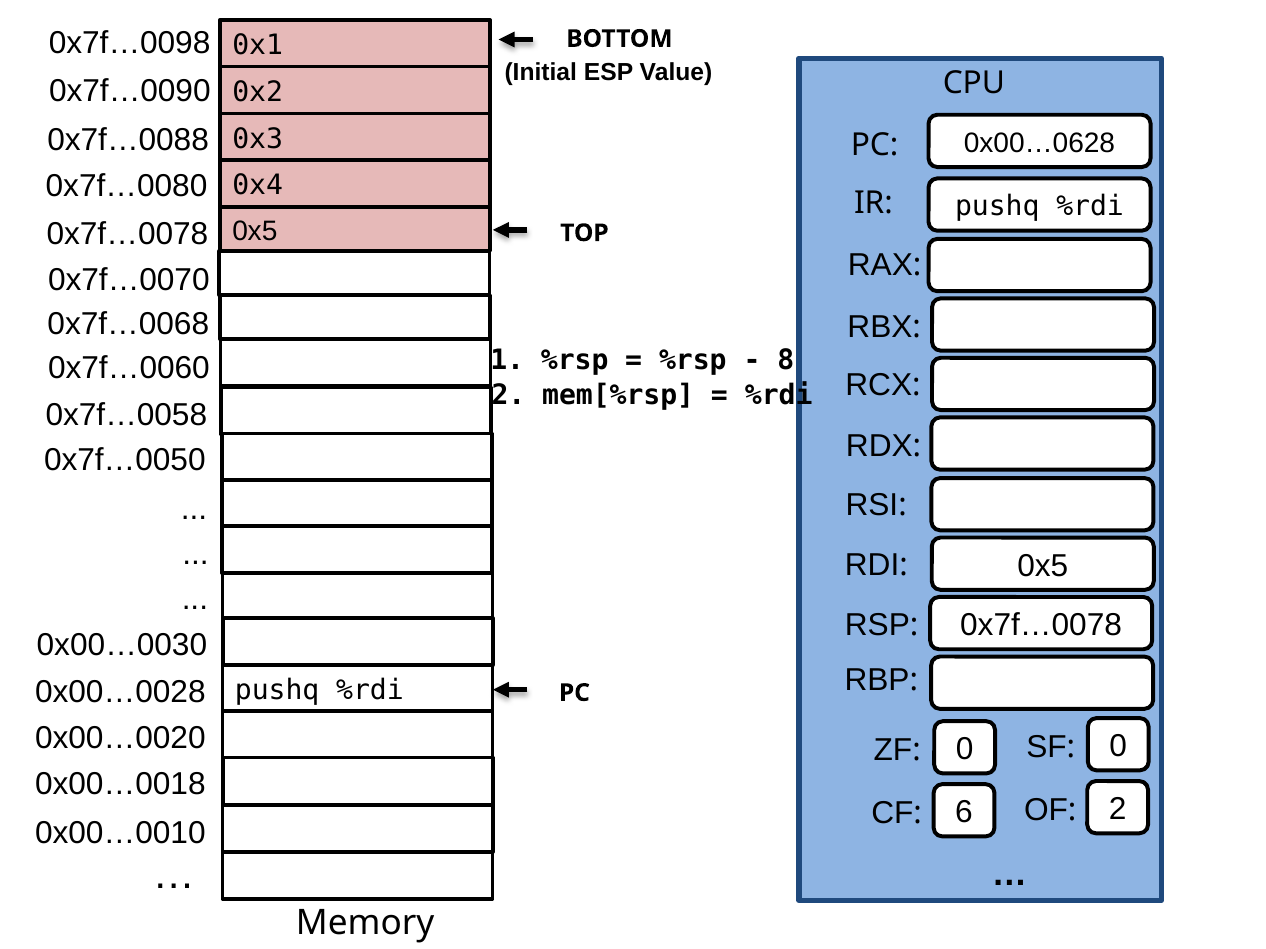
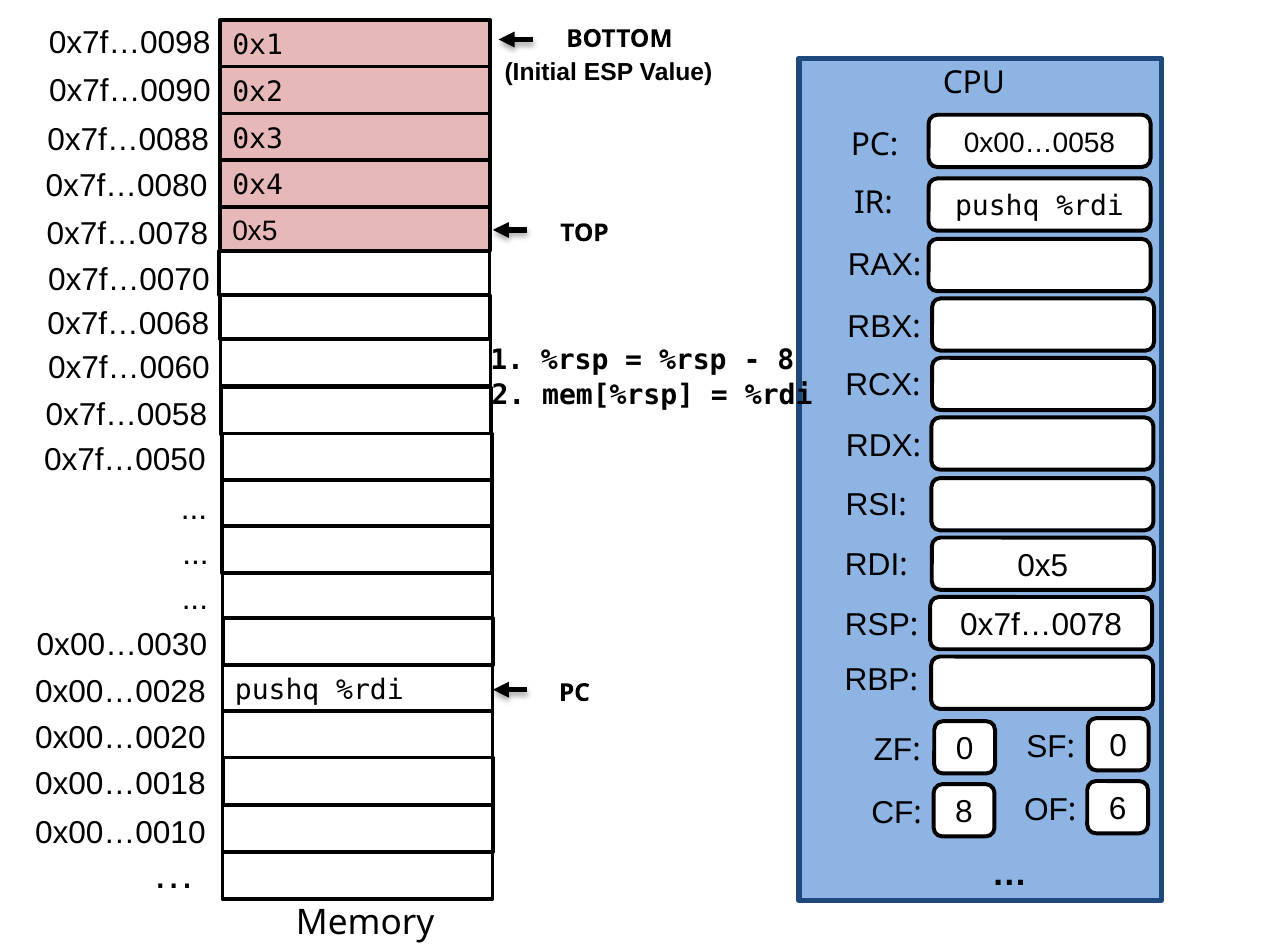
0x00…0628: 0x00…0628 -> 0x00…0058 (1039, 143)
6: 6 -> 8 (964, 813)
2: 2 -> 6 (1118, 810)
